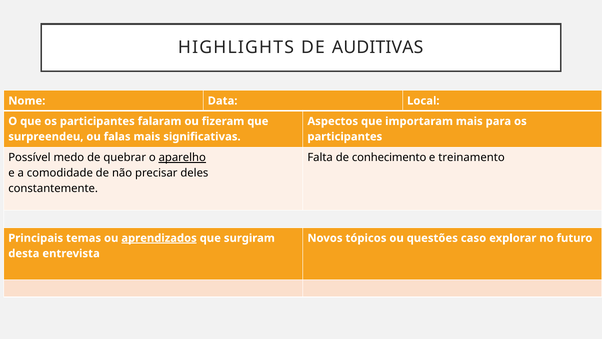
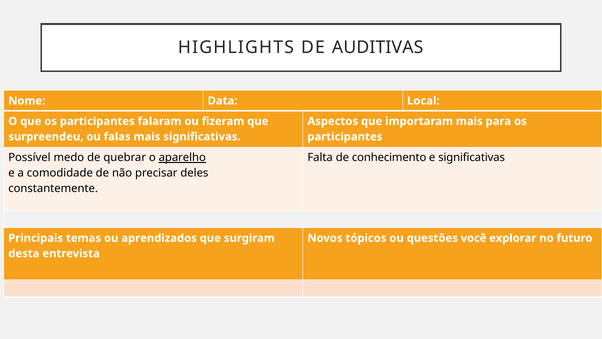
e treinamento: treinamento -> significativas (472, 157)
aprendizados underline: present -> none (159, 238)
caso: caso -> você (474, 238)
